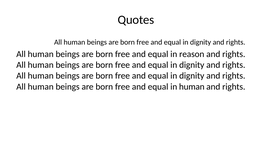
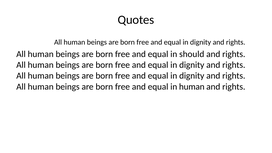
reason: reason -> should (192, 54)
